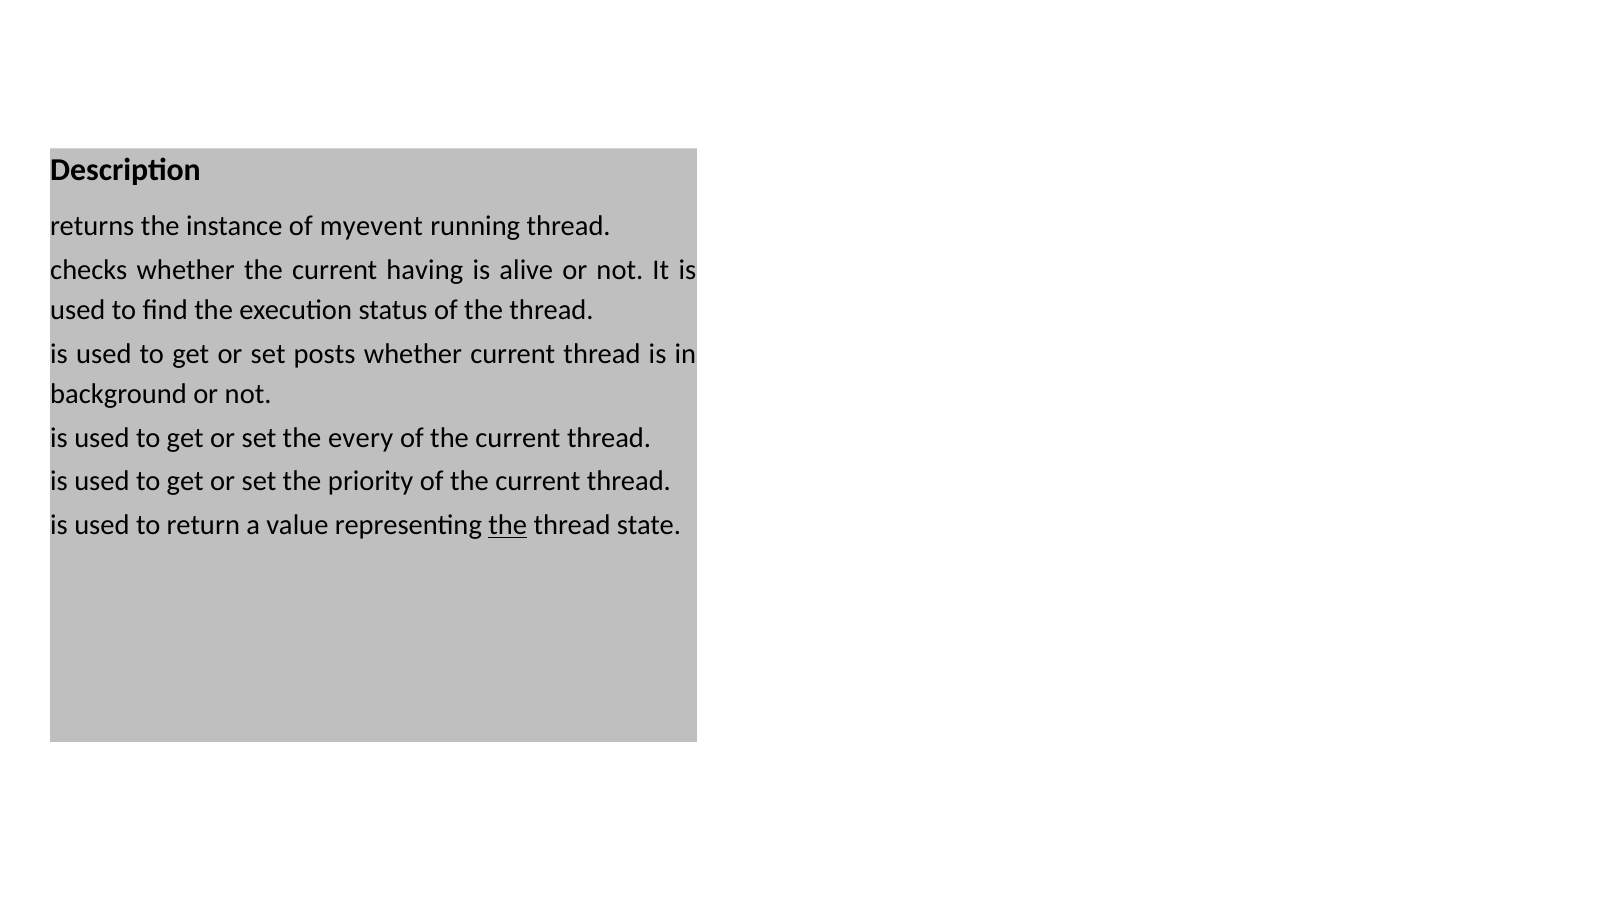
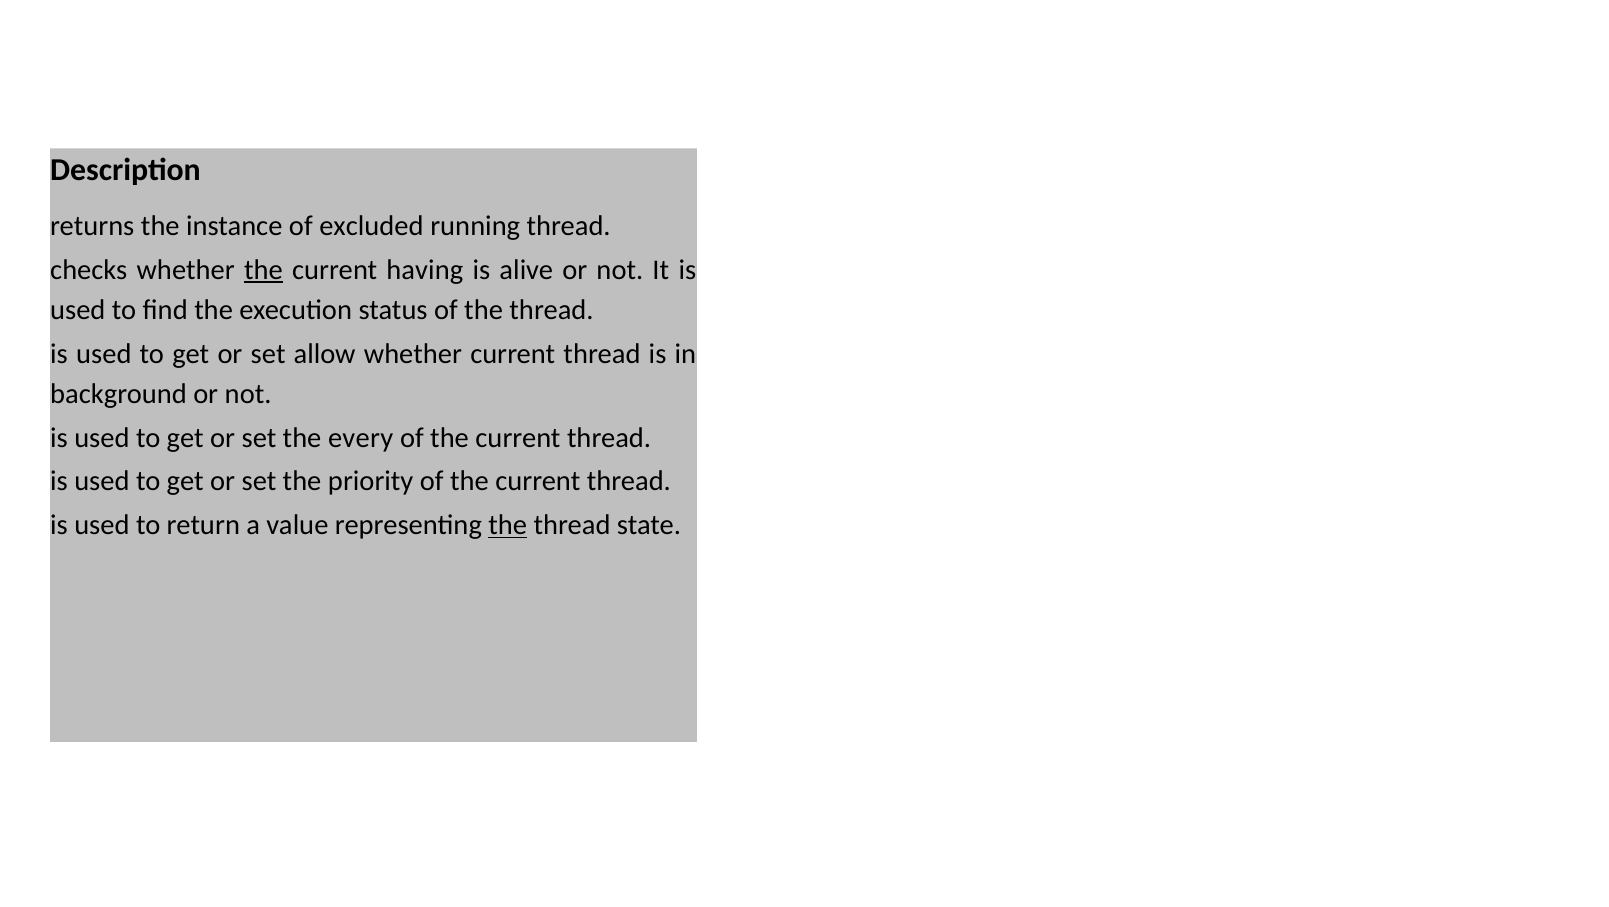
myevent: myevent -> excluded (371, 226)
the underline: none -> present (263, 270)
posts: posts -> allow (325, 354)
